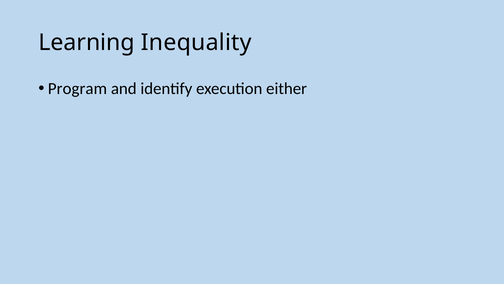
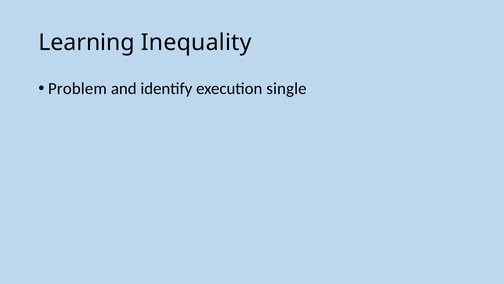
Program: Program -> Problem (77, 89)
either: either -> single (286, 89)
